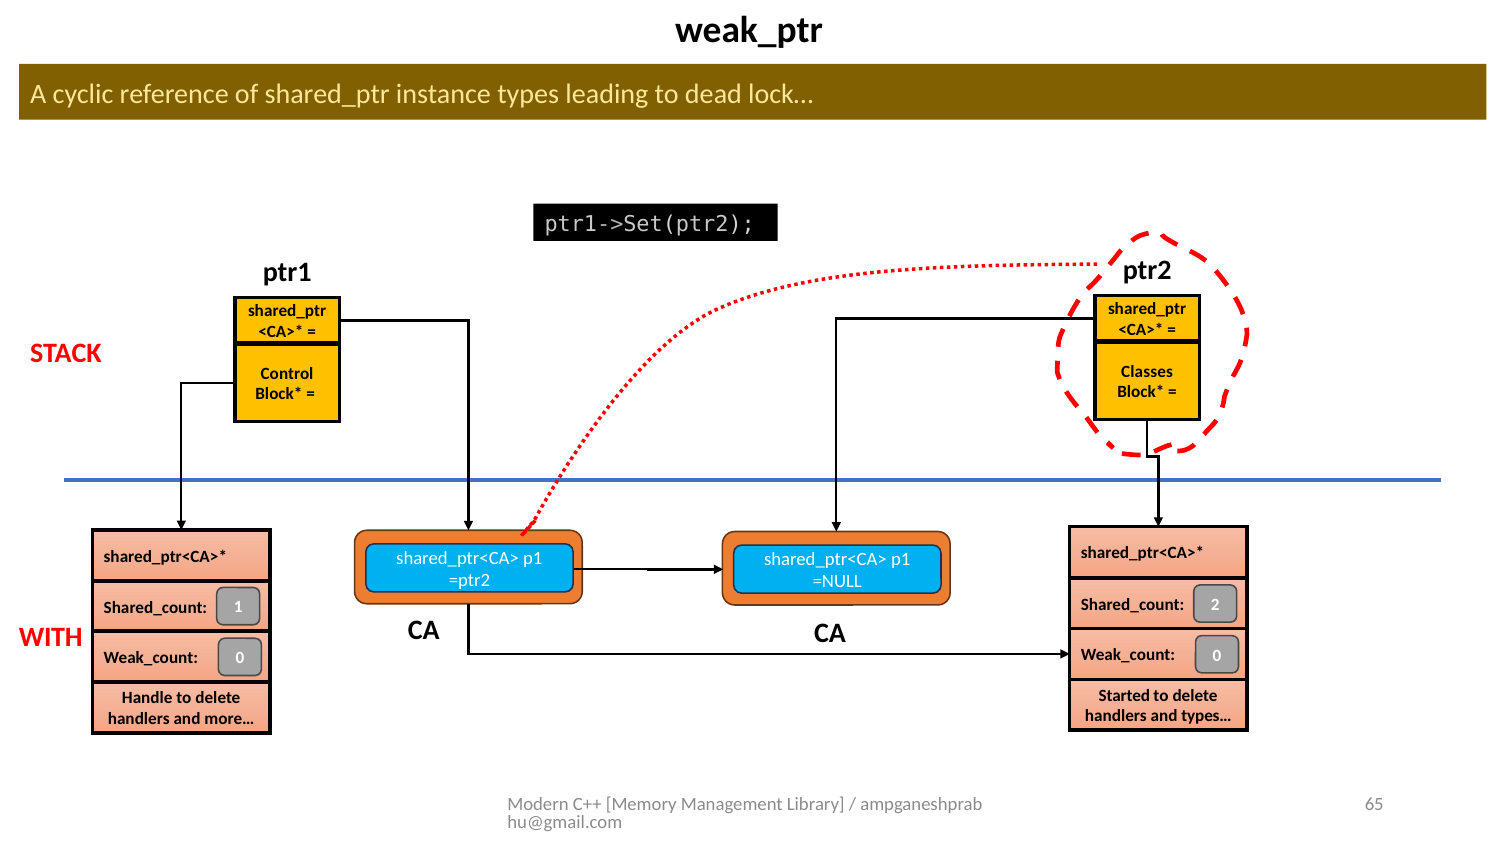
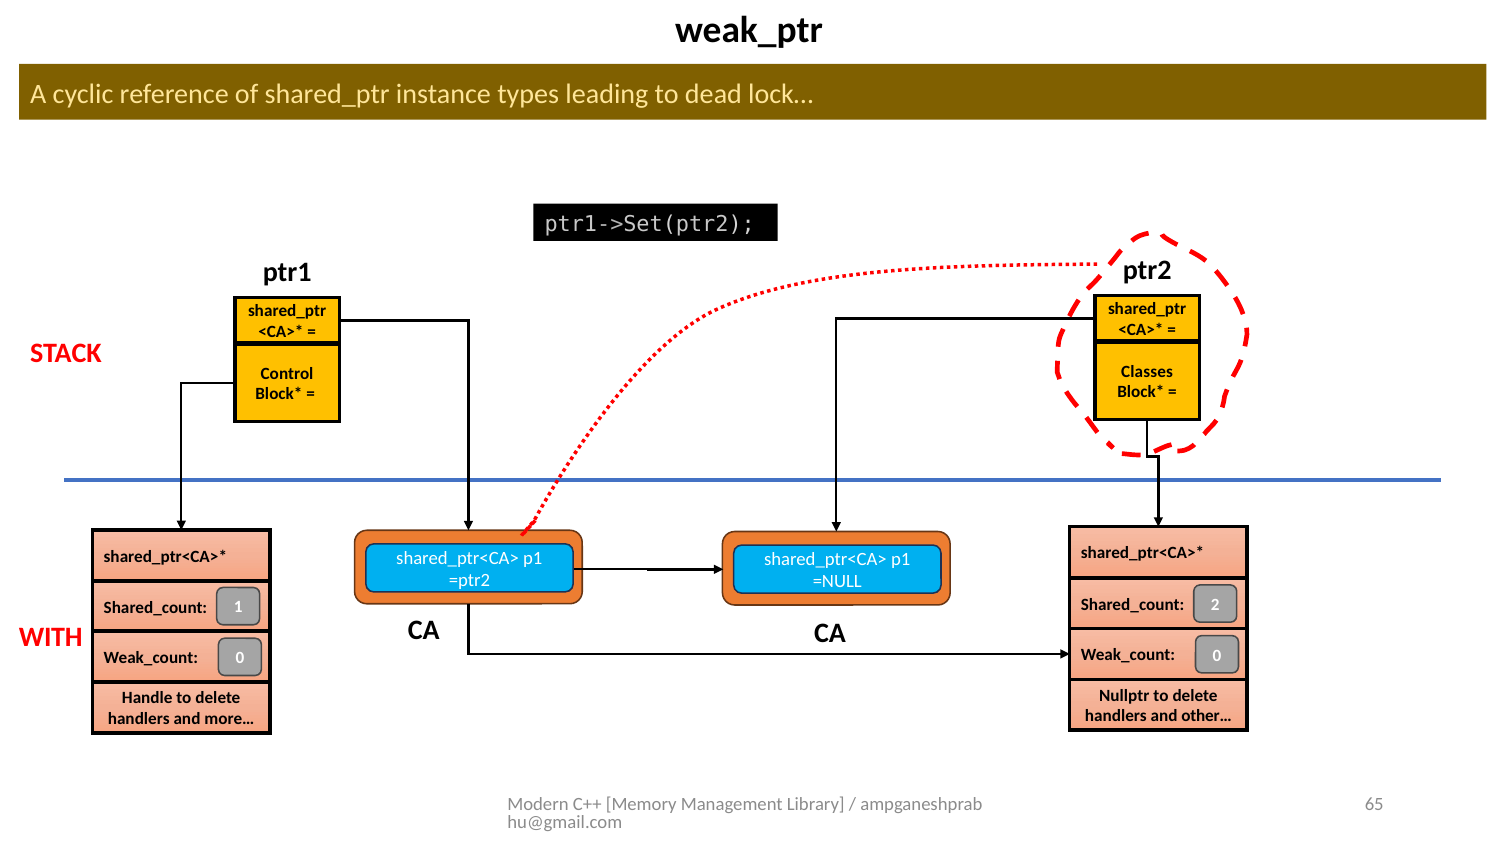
Started: Started -> Nullptr (1124, 696)
types…: types… -> other… (1207, 717)
